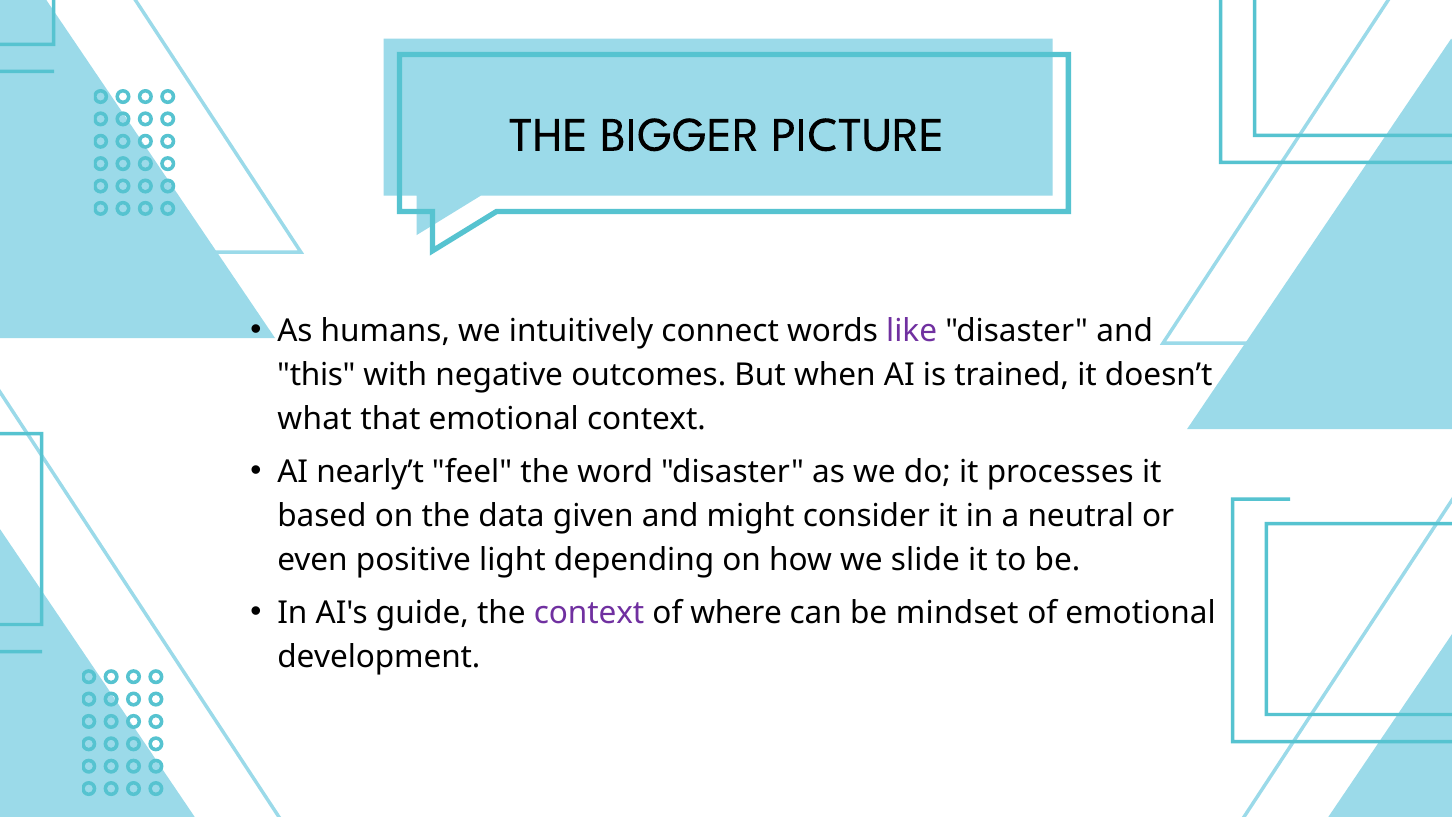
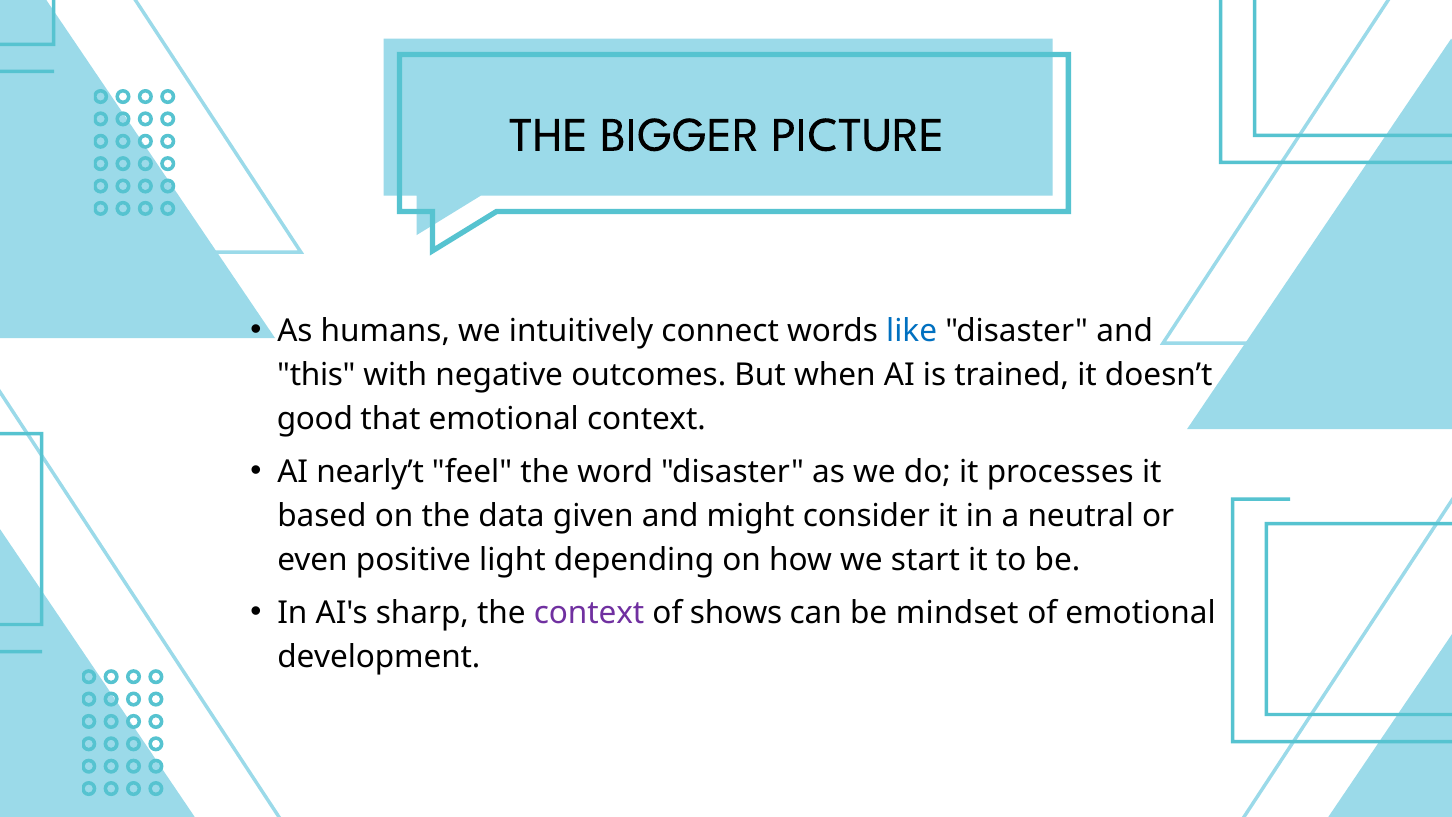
like colour: purple -> blue (912, 331)
what: what -> good (315, 419)
slide: slide -> start (925, 560)
guide: guide -> sharp (422, 613)
where: where -> shows (736, 613)
